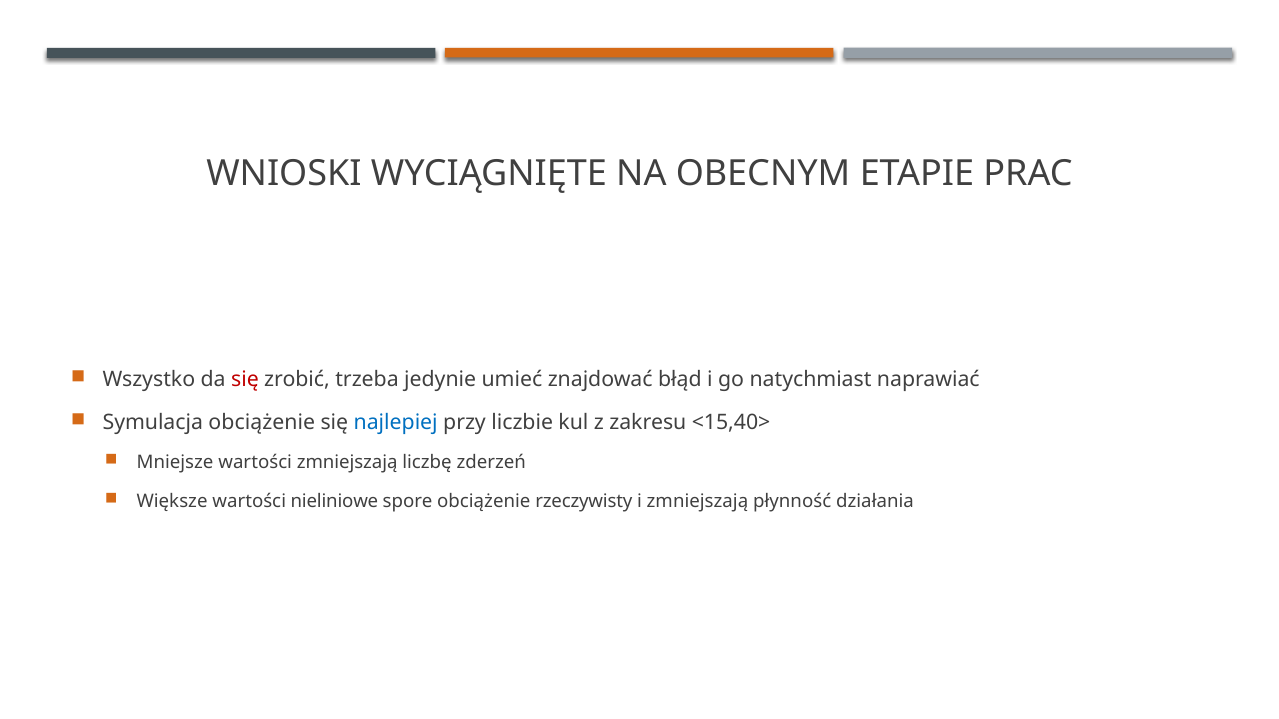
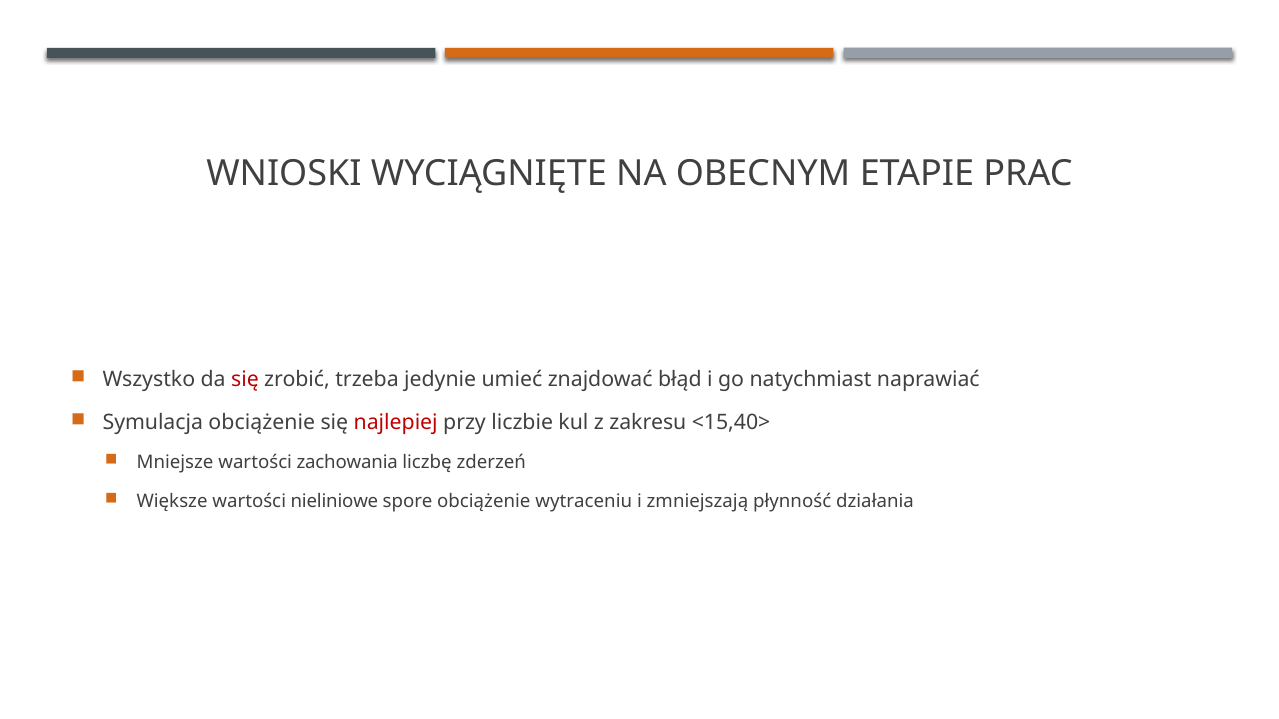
najlepiej colour: blue -> red (396, 423)
wartości zmniejszają: zmniejszają -> zachowania (347, 463)
rzeczywisty: rzeczywisty -> wytraceniu (584, 502)
